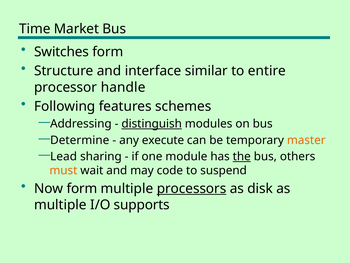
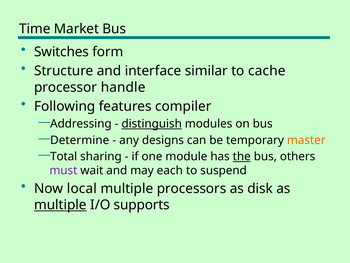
entire: entire -> cache (267, 71)
schemes: schemes -> compiler (183, 106)
execute: execute -> designs (163, 140)
Lead: Lead -> Total (64, 156)
must colour: orange -> purple (63, 170)
code: code -> each (170, 170)
Now form: form -> local (82, 188)
processors underline: present -> none (192, 188)
multiple underline: none -> present (60, 205)
